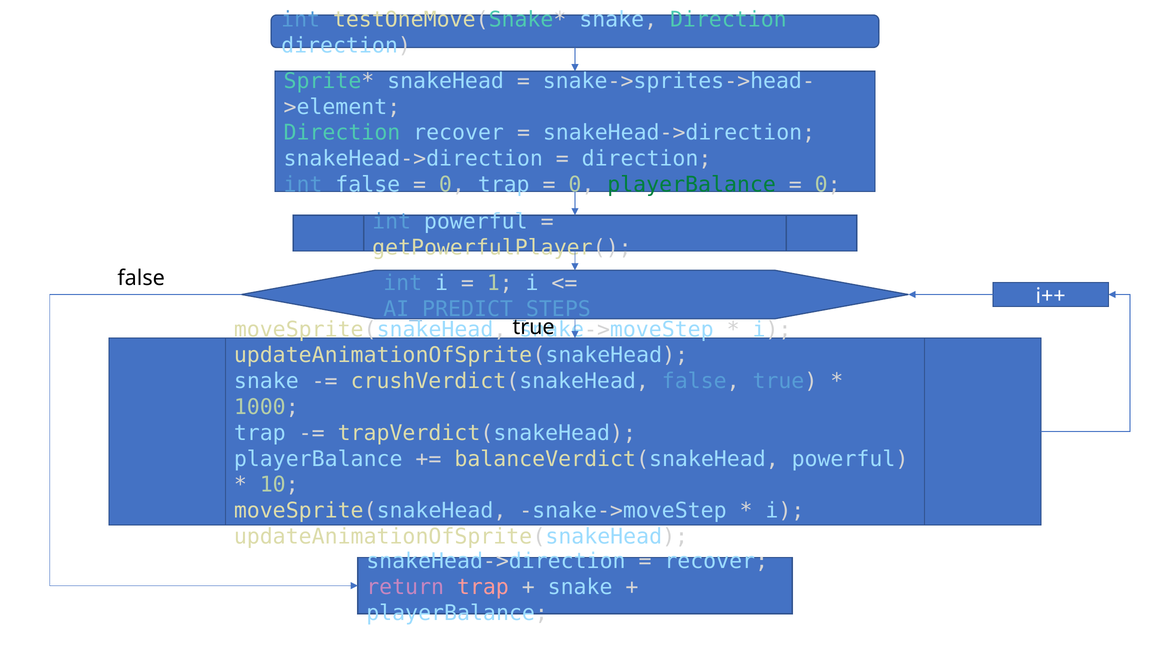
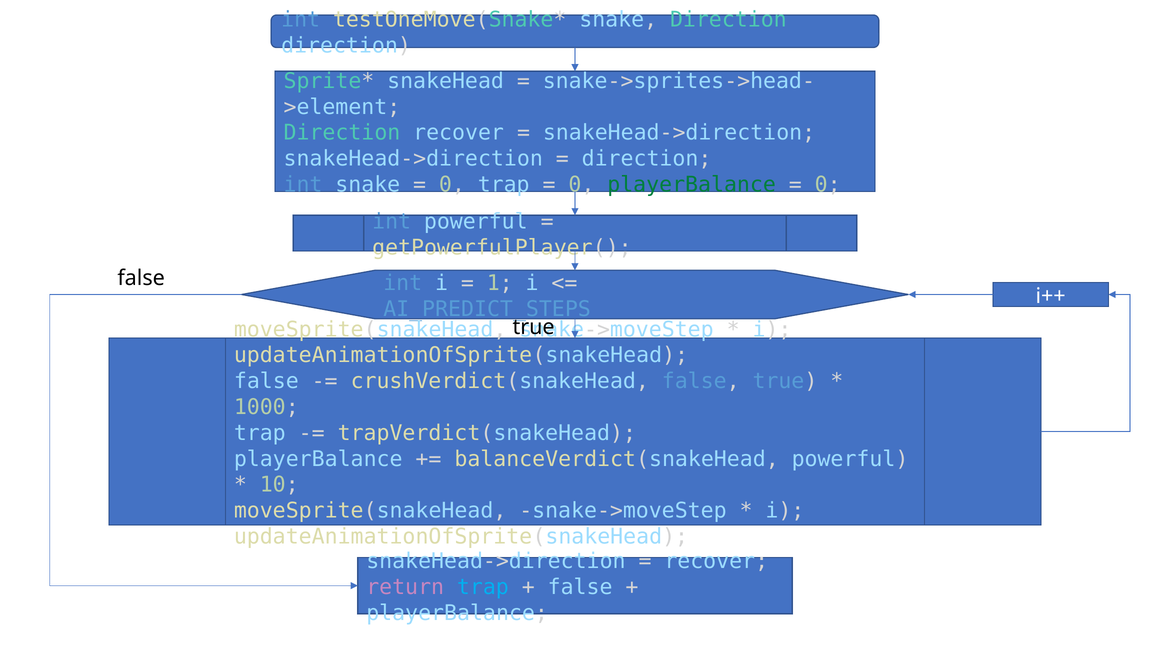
int false: false -> snake (368, 185)
snake: snake -> false (266, 381)
trap colour: pink -> light blue (483, 587)
snake: snake -> false (580, 587)
